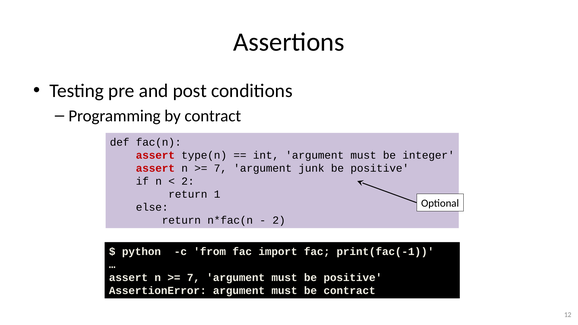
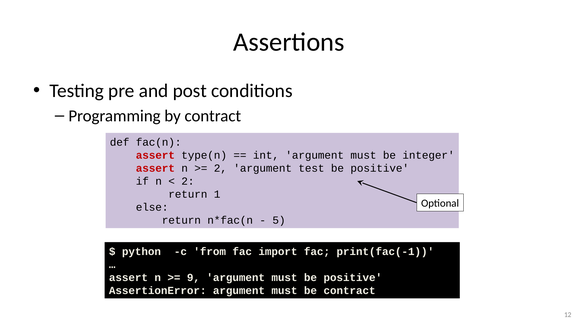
7: 7 -> 2 (220, 168)
junk: junk -> test (311, 168)
2: 2 -> 5 (279, 220)
7: 7 -> 9 (193, 278)
